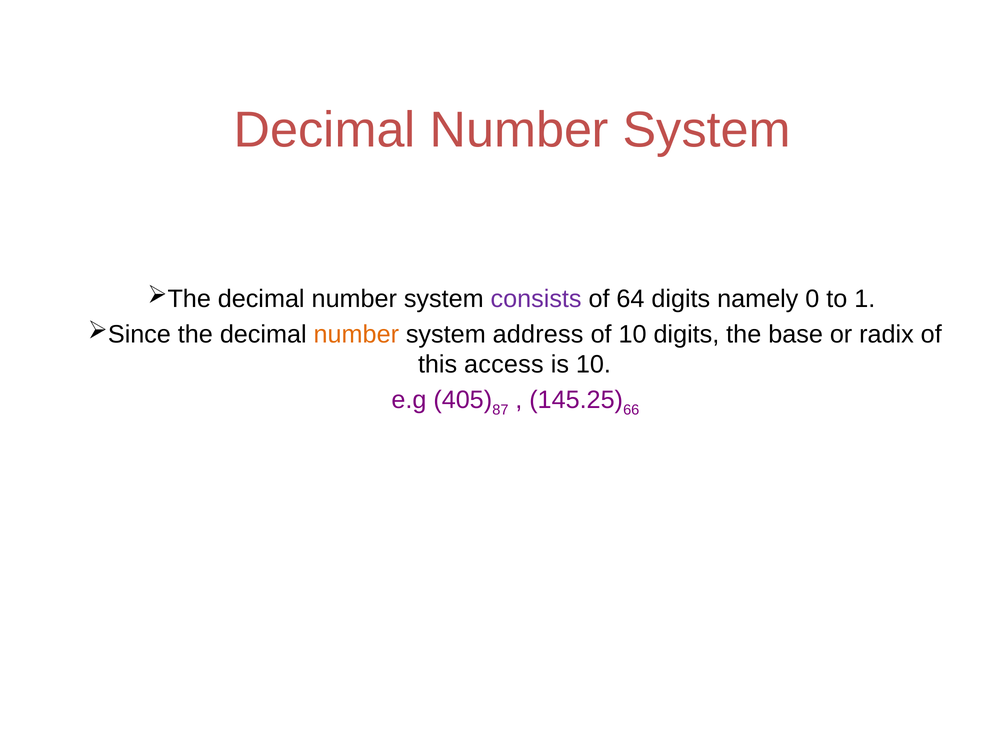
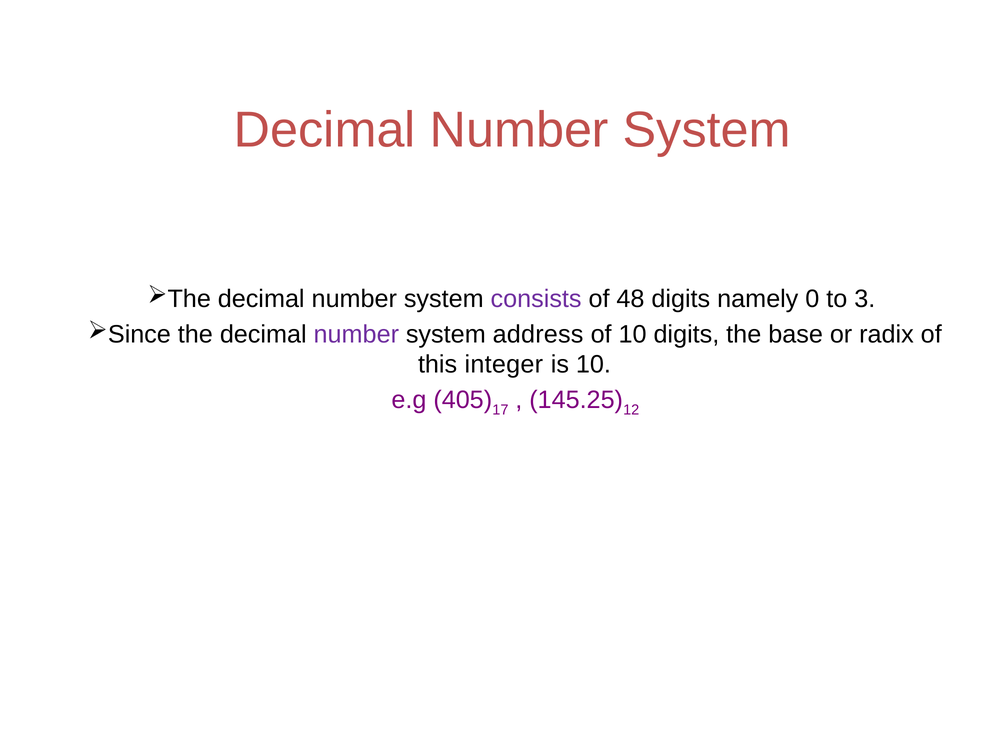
64: 64 -> 48 (630, 299)
1: 1 -> 3 (865, 299)
number colour: orange -> purple (356, 334)
access: access -> integer (504, 365)
87: 87 -> 17 (500, 410)
66: 66 -> 12 (631, 410)
